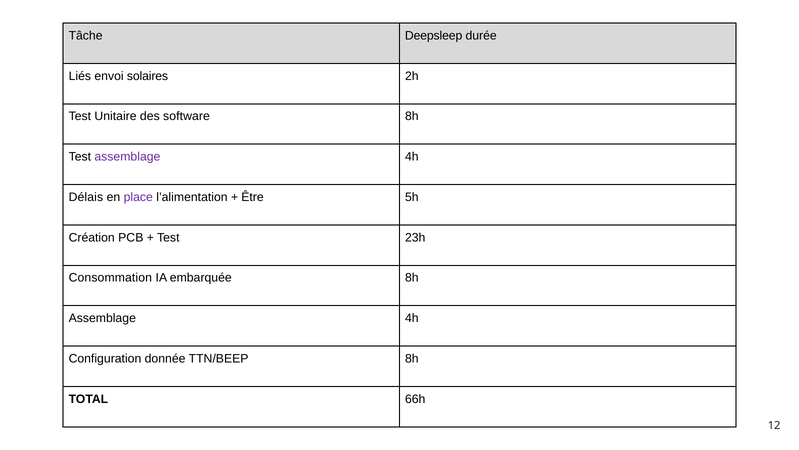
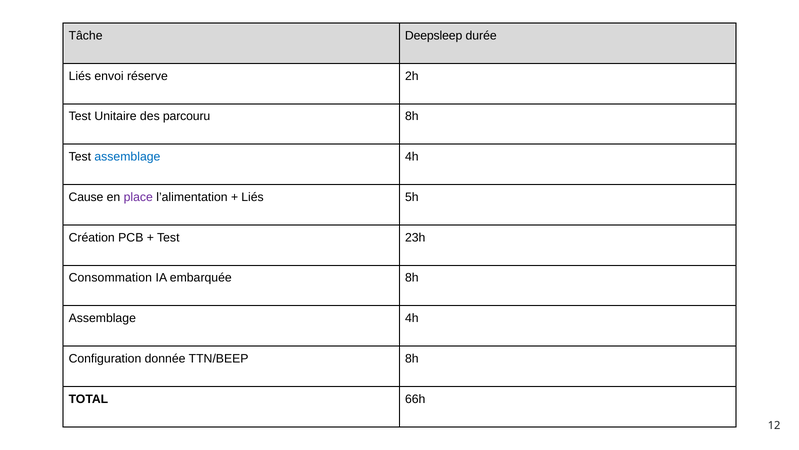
solaires: solaires -> réserve (147, 76)
software: software -> parcouru (187, 116)
assemblage colour: purple -> blue (127, 157)
Délais: Délais -> Cause (86, 197)
Être: Être -> Liés (253, 197)
